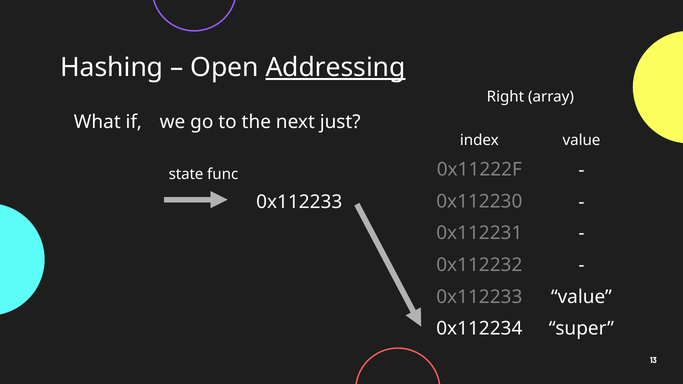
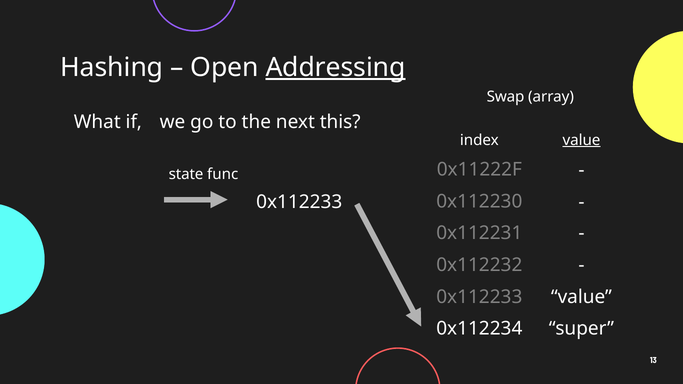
Right: Right -> Swap (506, 97)
just: just -> this (340, 122)
value underline: none -> present (581, 140)
